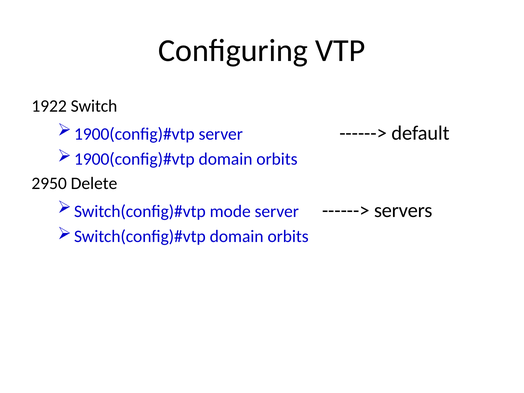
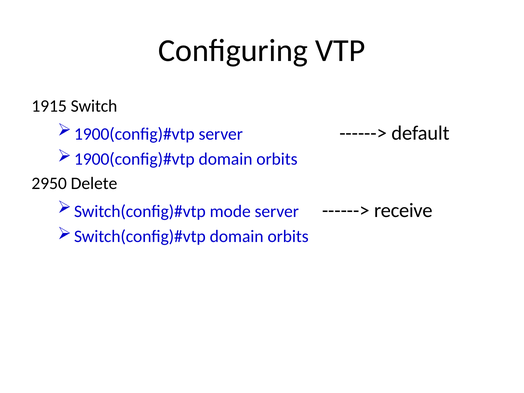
1922: 1922 -> 1915 (49, 106)
servers: servers -> receive (403, 210)
